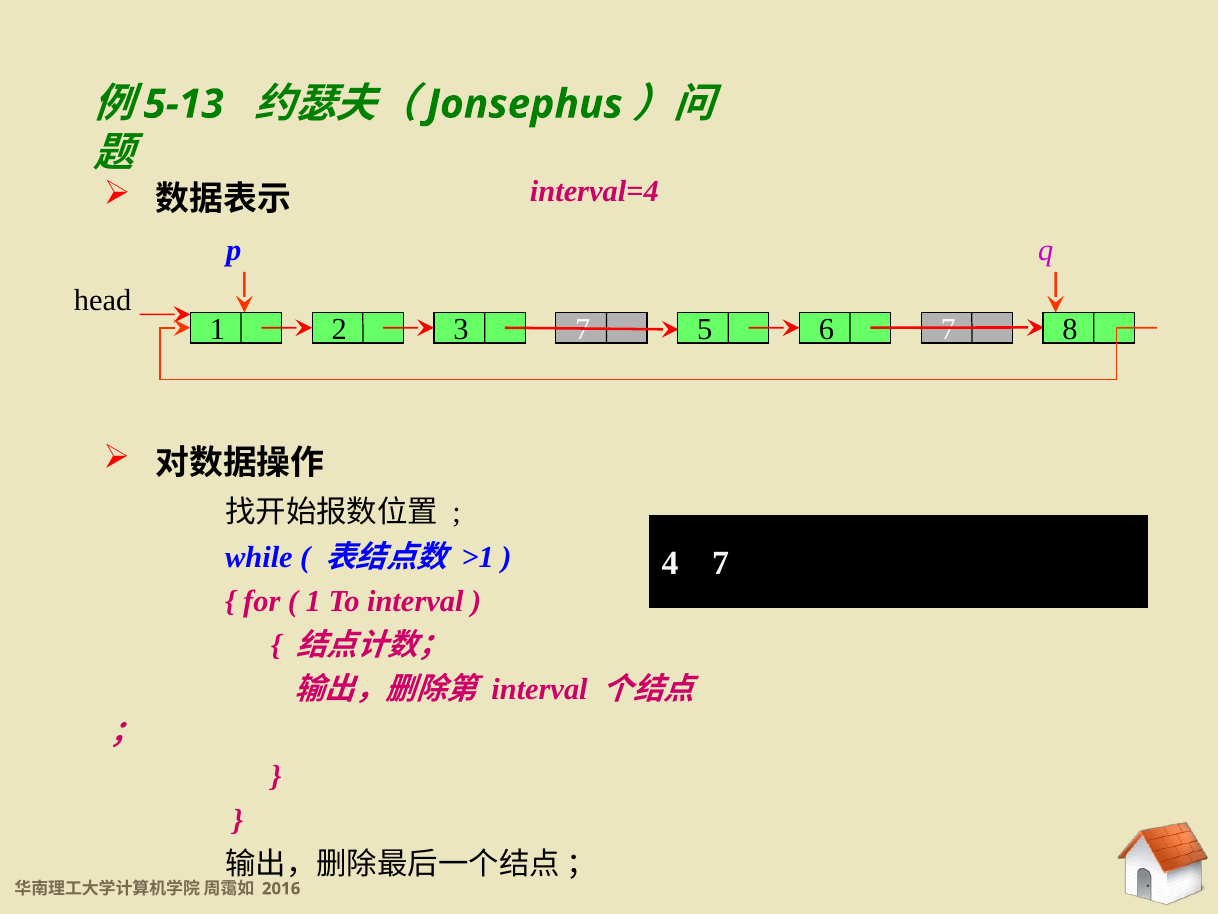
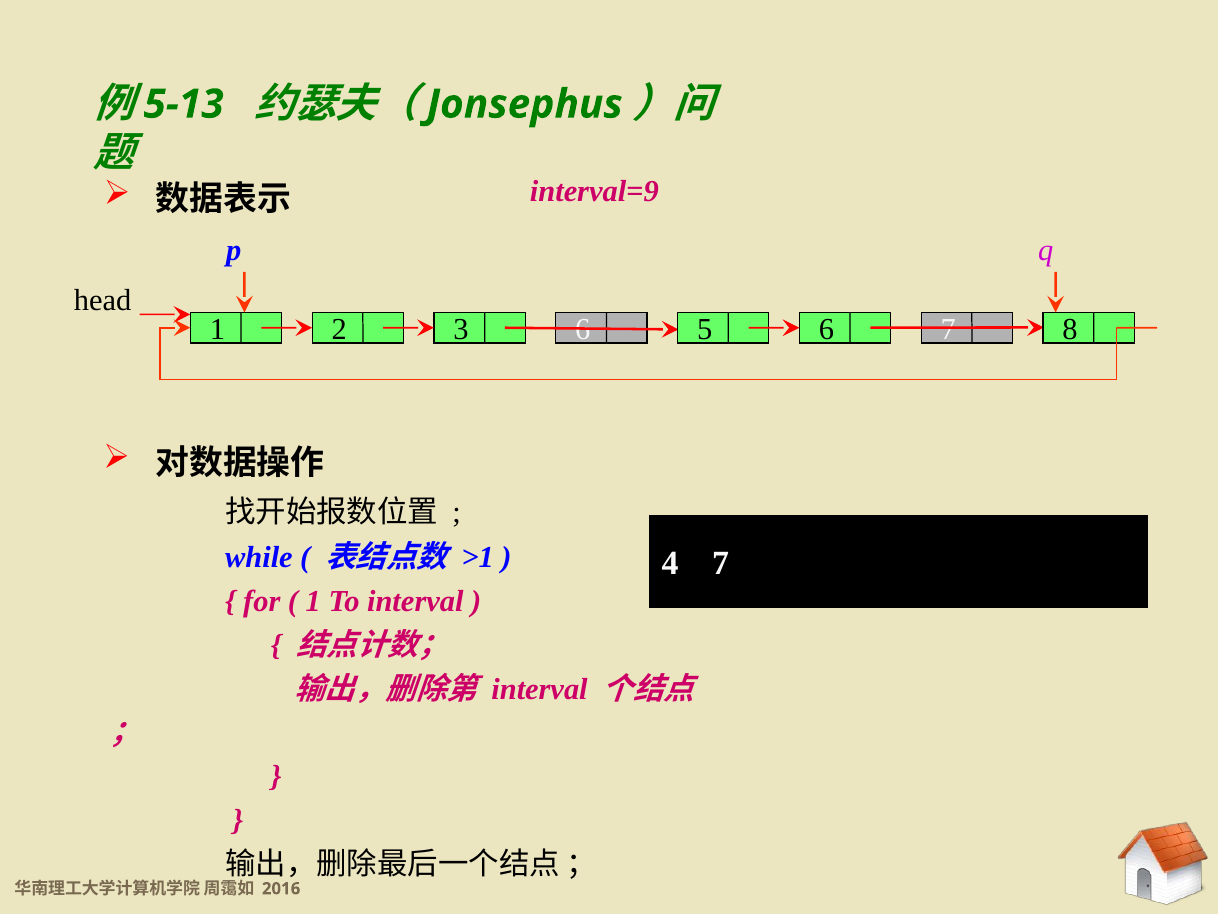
interval=4: interval=4 -> interval=9 (594, 191)
3 7: 7 -> 6 (583, 330)
